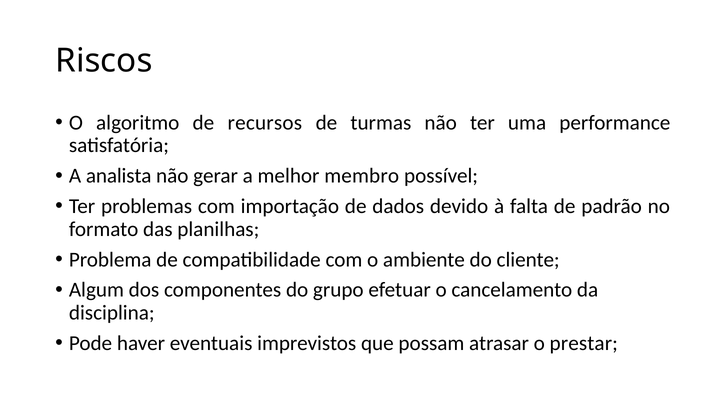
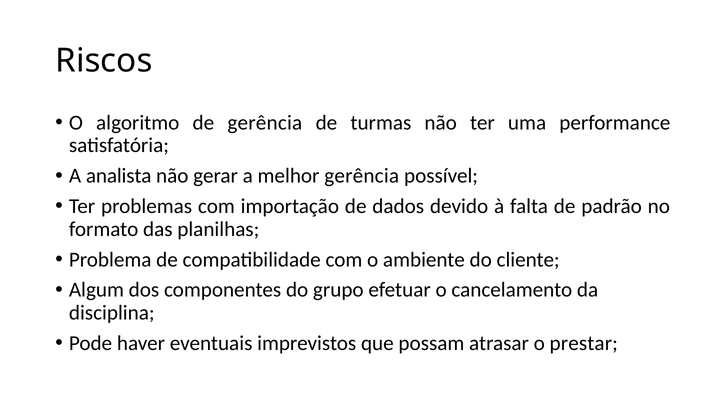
de recursos: recursos -> gerência (265, 123)
melhor membro: membro -> gerência (362, 176)
